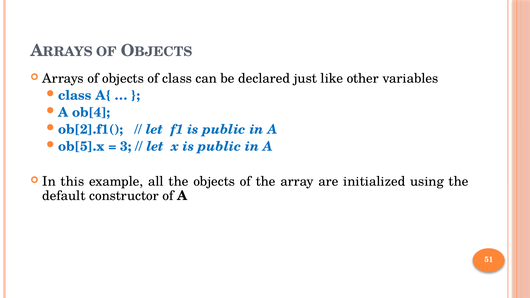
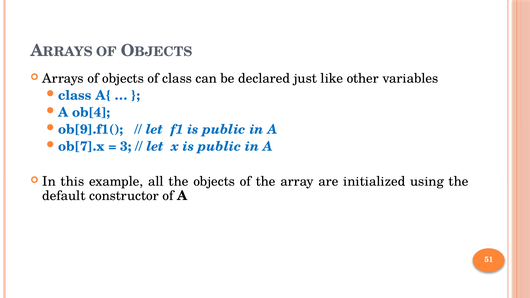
ob[2].f1(: ob[2].f1( -> ob[9].f1( (91, 129)
ob[5].x: ob[5].x -> ob[7].x (81, 146)
